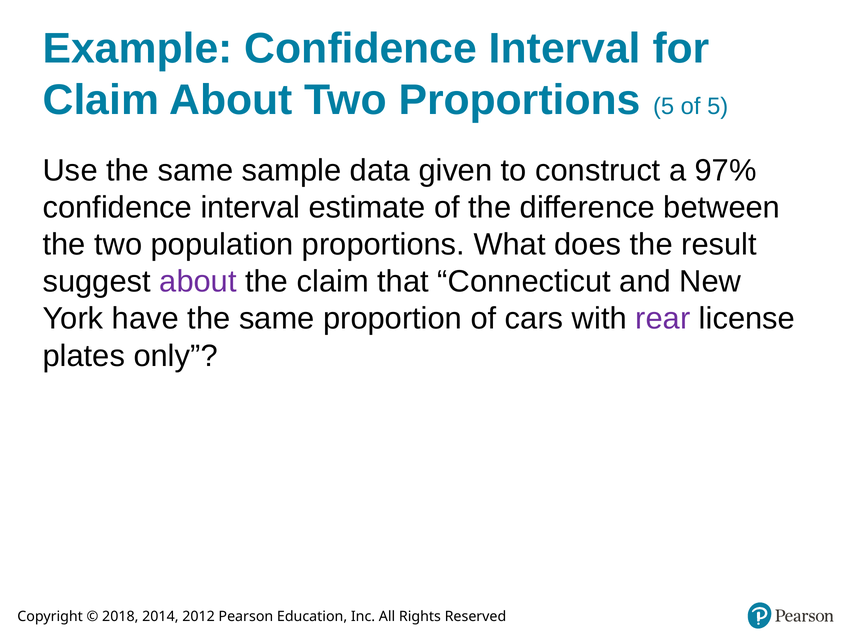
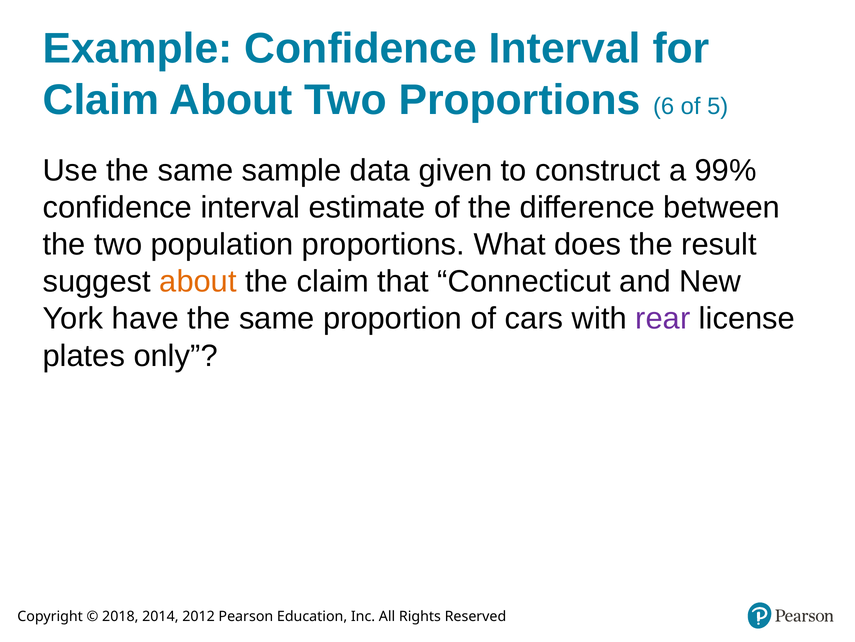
Proportions 5: 5 -> 6 (664, 106)
97%: 97% -> 99% (726, 170)
about colour: purple -> orange (198, 281)
